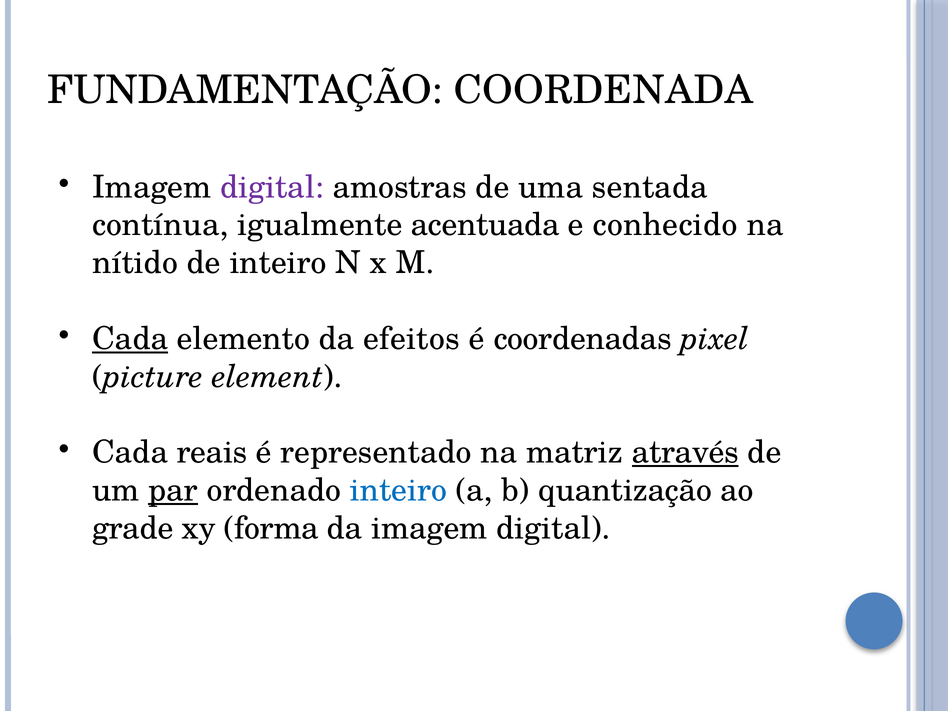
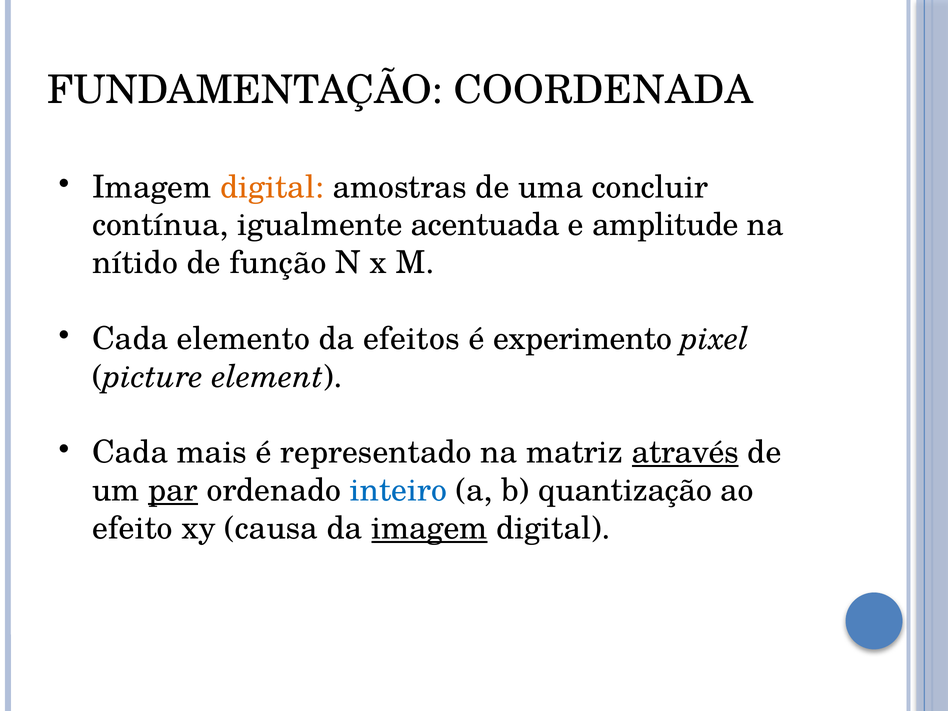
digital colour: purple -> orange (272, 187)
sentada: sentada -> concluir (650, 187)
conhecido: conhecido -> amplitude (665, 225)
de inteiro: inteiro -> função (278, 263)
Cada underline: present -> none (130, 339)
coordenadas: coordenadas -> experimento (583, 339)
reais: reais -> mais (212, 453)
grade: grade -> efeito (132, 528)
forma: forma -> causa (271, 528)
imagem underline: none -> present (429, 528)
